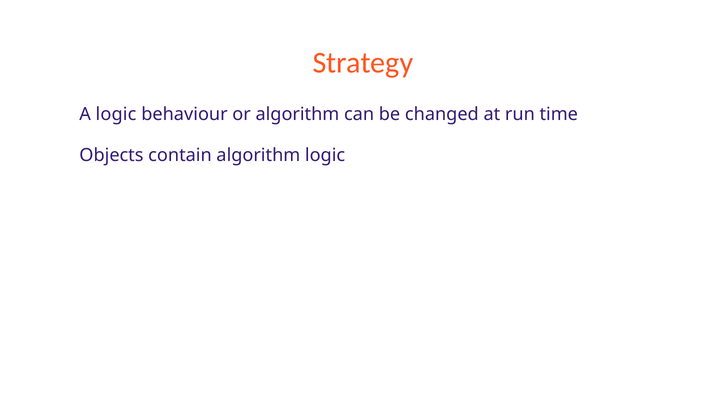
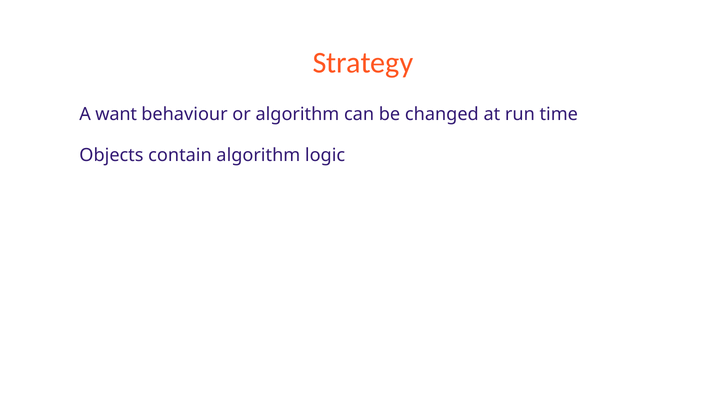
A logic: logic -> want (116, 114)
